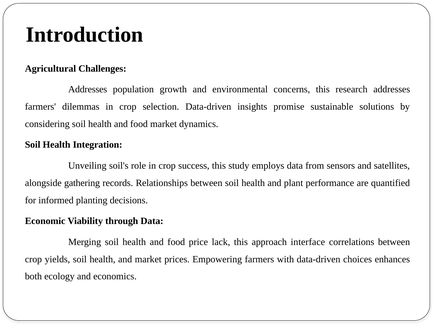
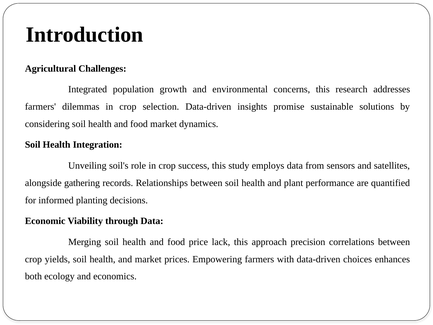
Addresses: Addresses -> Integrated (88, 89)
interface: interface -> precision (308, 242)
